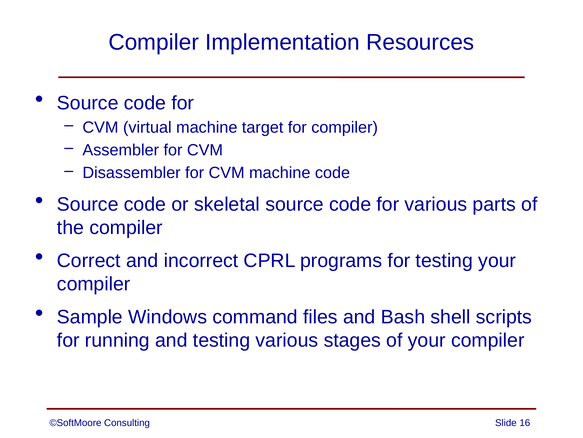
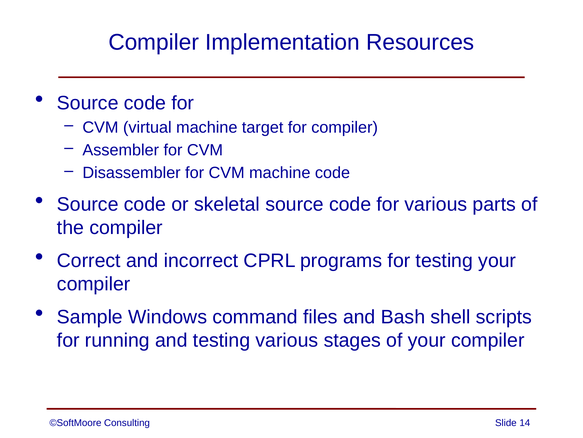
16: 16 -> 14 (525, 422)
